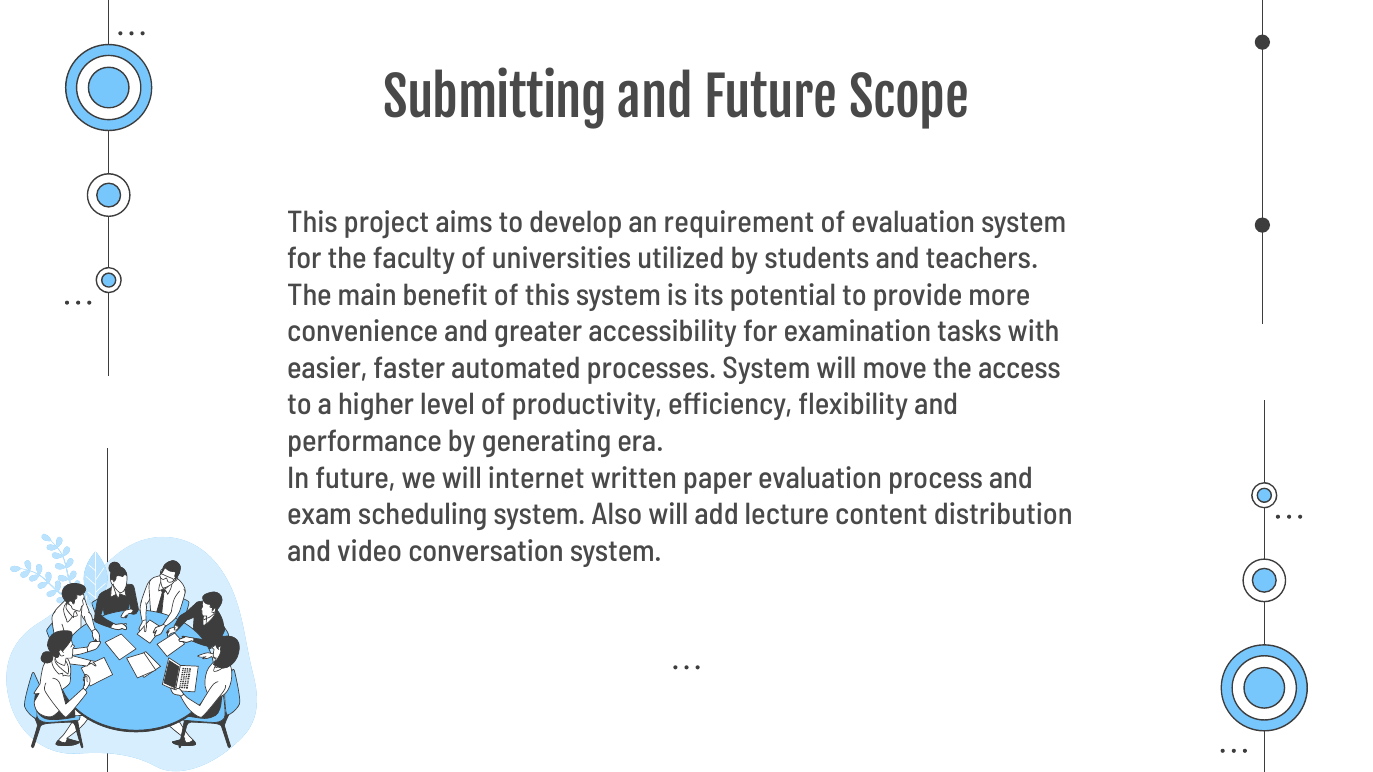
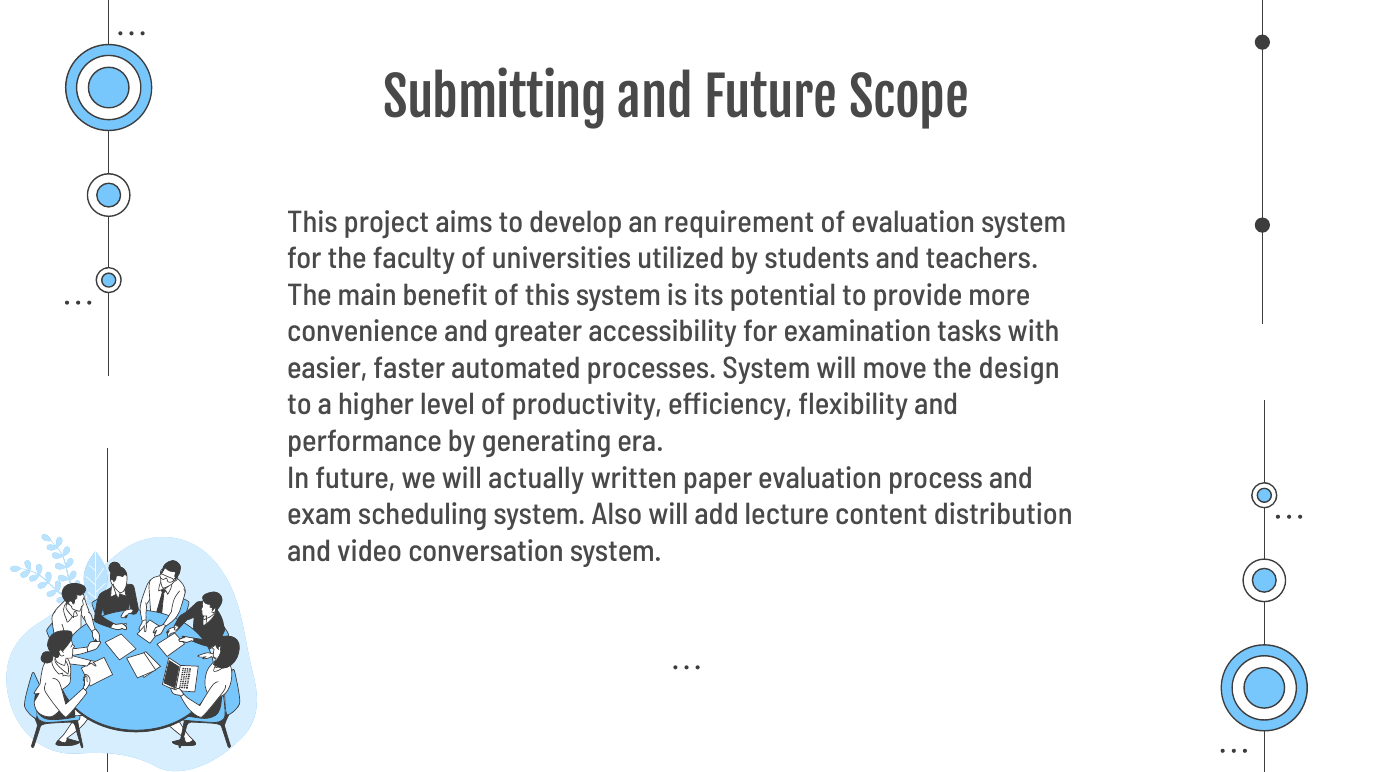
access: access -> design (1019, 368)
internet: internet -> actually (536, 478)
